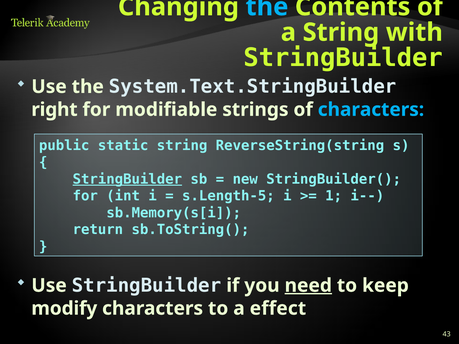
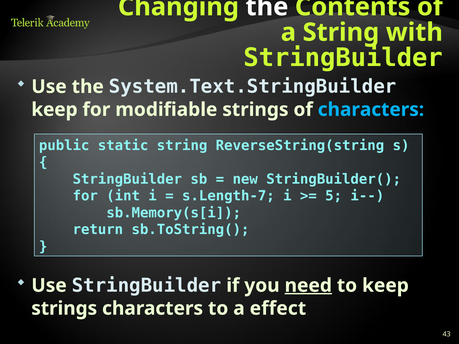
the colour: light blue -> white (267, 7)
right: right -> keep (54, 110)
StringBuilder underline: present -> none (127, 179)
s.Length-5: s.Length-5 -> s.Length-7 (228, 196)
1: 1 -> 5 (334, 196)
modify: modify -> strings (64, 309)
